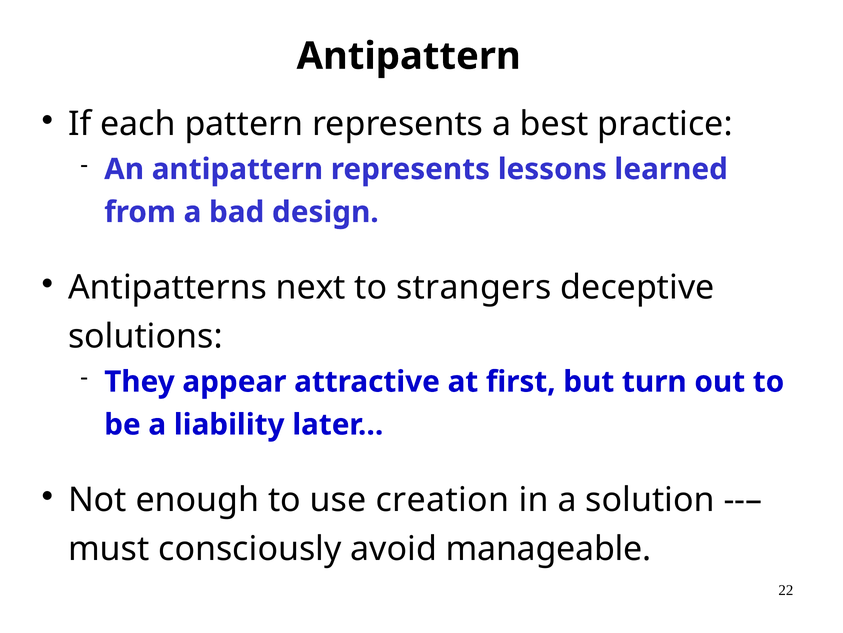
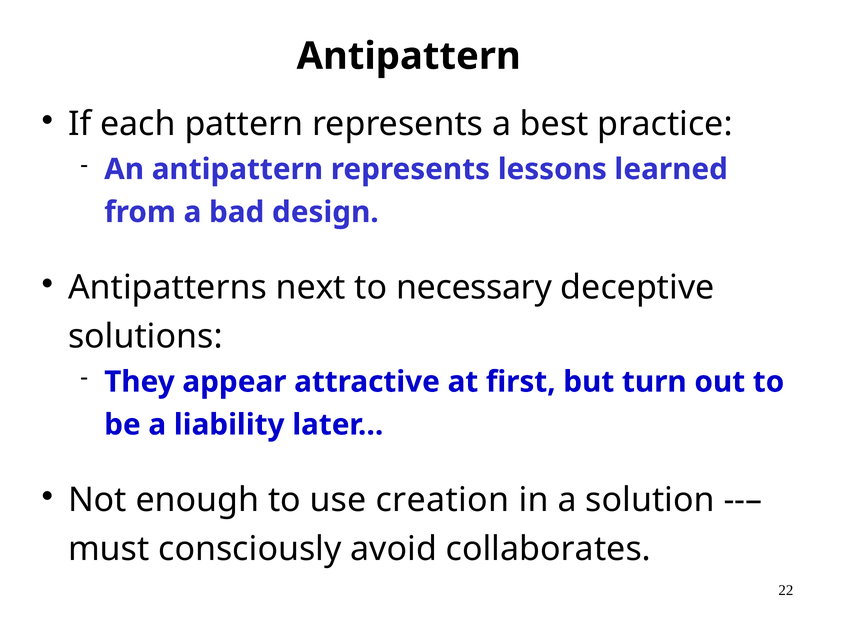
strangers: strangers -> necessary (474, 287)
manageable: manageable -> collaborates (548, 549)
